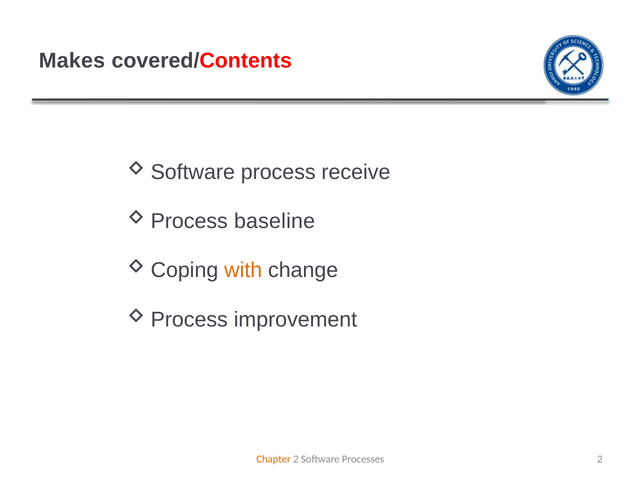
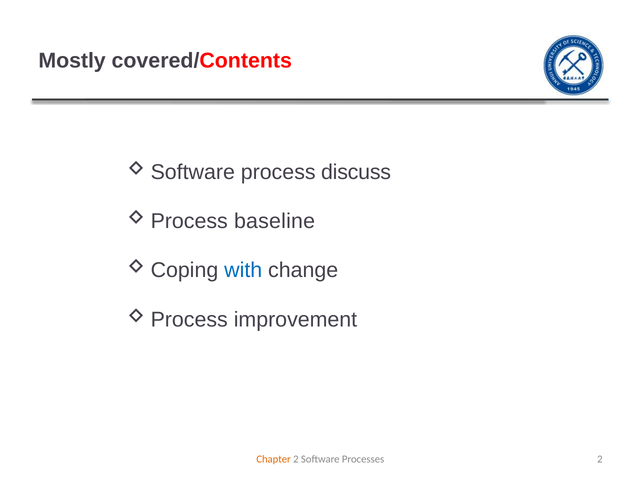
Makes: Makes -> Mostly (72, 61)
receive: receive -> discuss (356, 172)
with colour: orange -> blue (243, 270)
